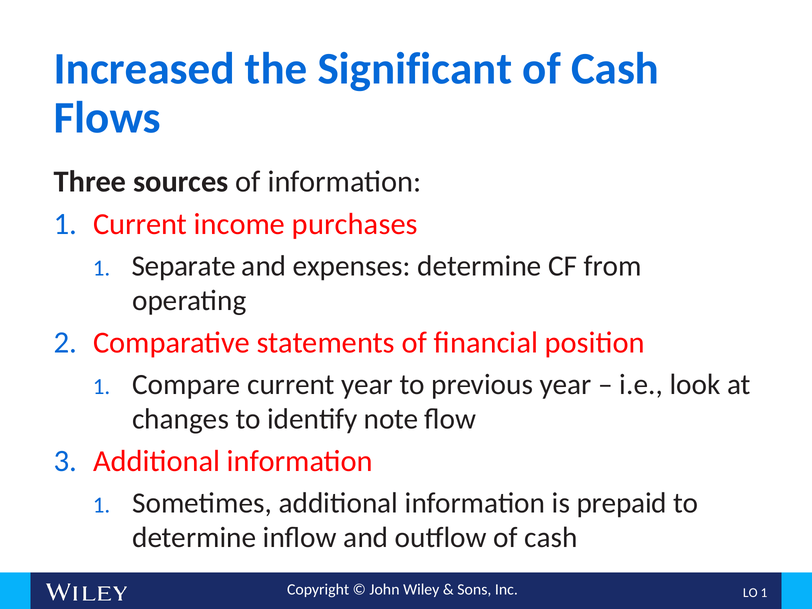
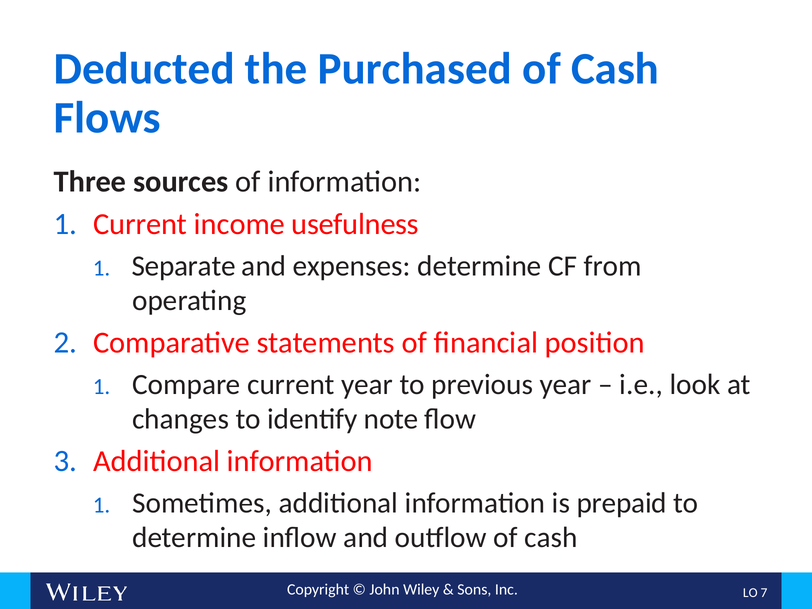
Increased: Increased -> Deducted (144, 69)
Significant: Significant -> Purchased (415, 69)
purchases: purchases -> usefulness (355, 224)
O 1: 1 -> 7 (764, 593)
